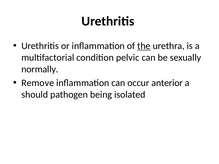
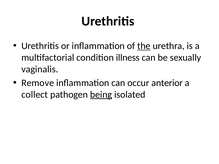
pelvic: pelvic -> illness (128, 58)
normally: normally -> vaginalis (40, 69)
should: should -> collect (35, 95)
being underline: none -> present (101, 95)
